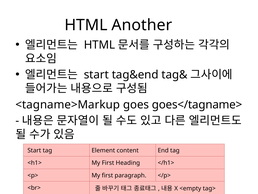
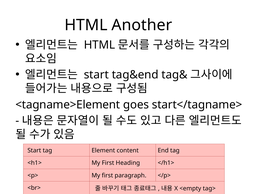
<tagname>Markup: <tagname>Markup -> <tagname>Element (68, 104)
goes</tagname>: goes</tagname> -> start</tagname> (197, 104)
